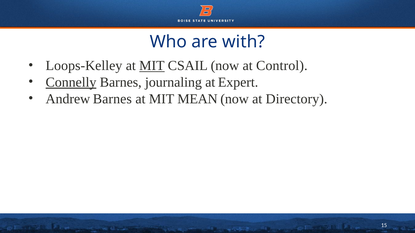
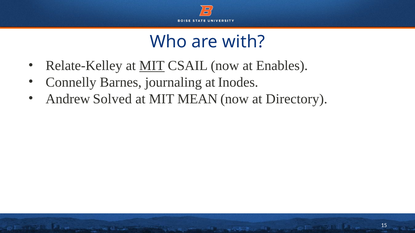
Loops-Kelley: Loops-Kelley -> Relate-Kelley (84, 66)
Control: Control -> Enables (282, 66)
Connelly underline: present -> none (71, 82)
Expert: Expert -> Inodes (238, 82)
Andrew Barnes: Barnes -> Solved (112, 99)
